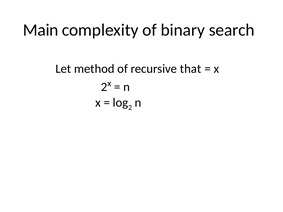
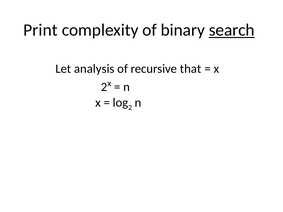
Main: Main -> Print (41, 30)
search underline: none -> present (232, 30)
method: method -> analysis (94, 69)
